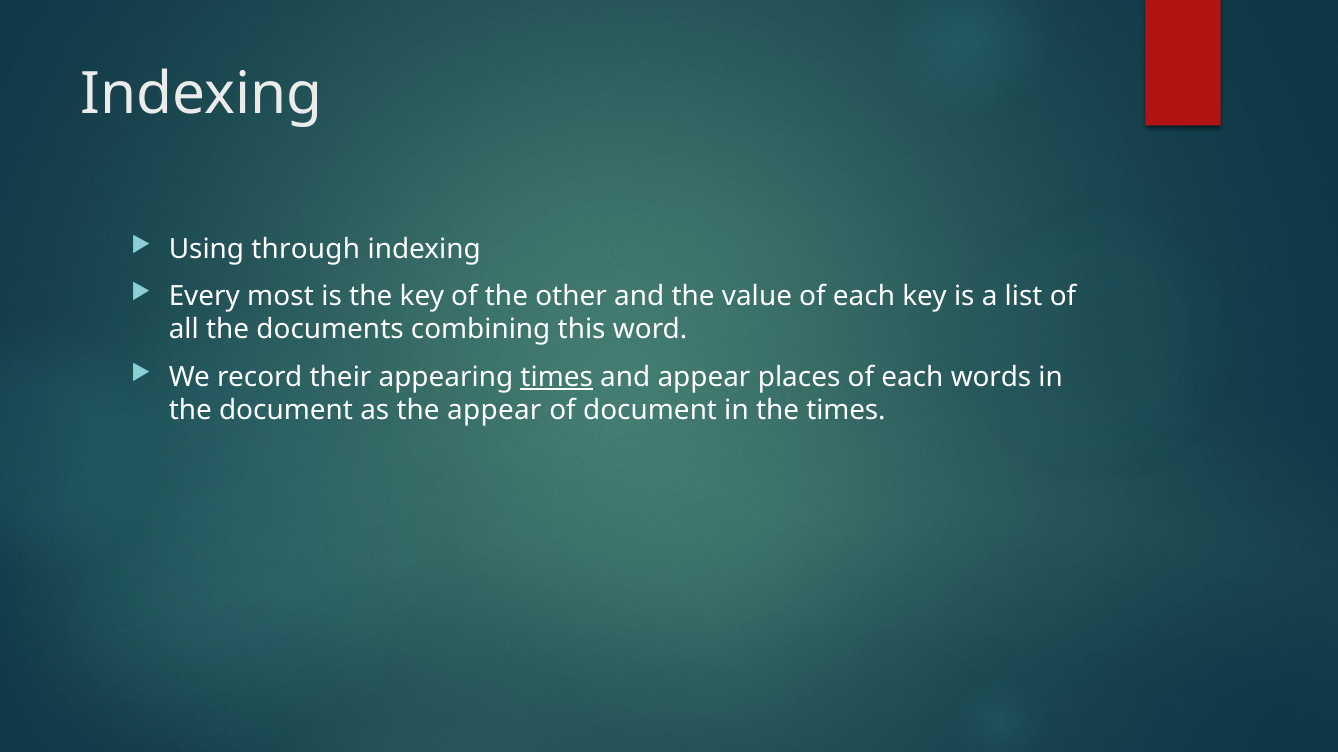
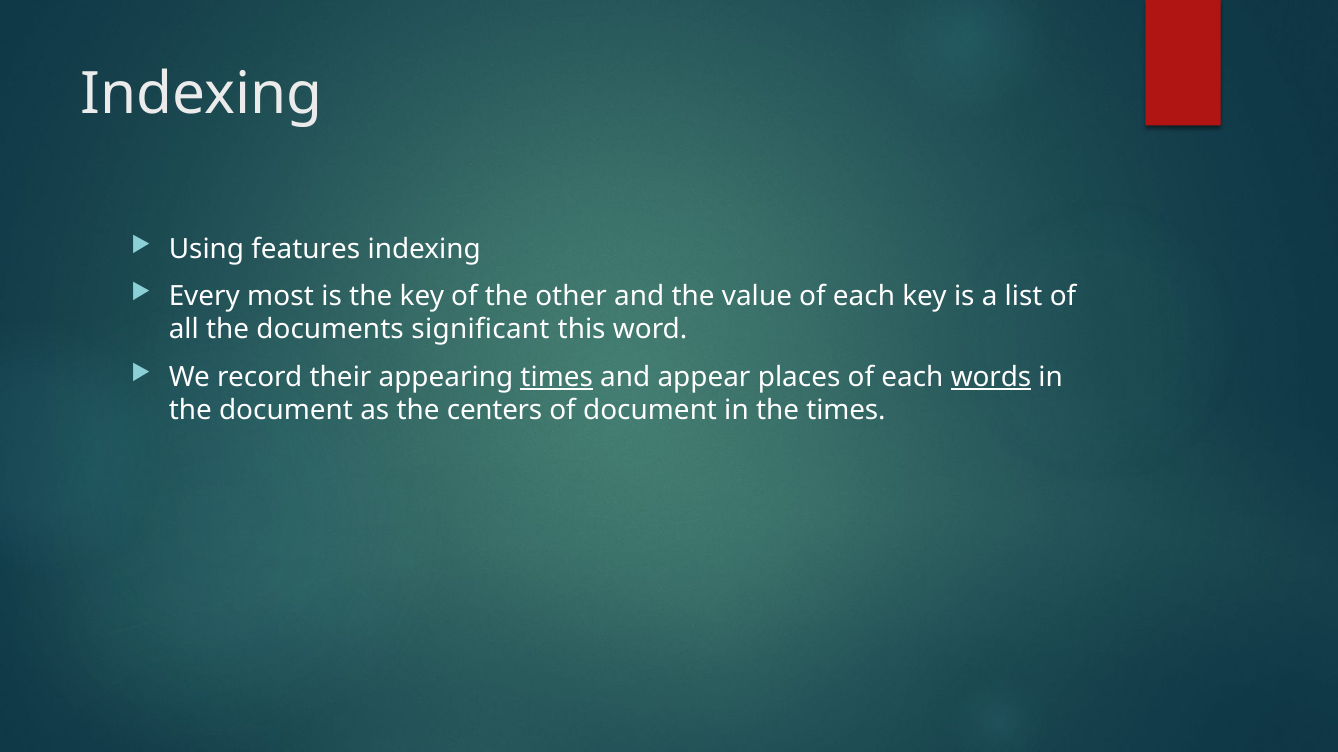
through: through -> features (306, 249)
combining: combining -> significant (481, 330)
words underline: none -> present (991, 377)
the appear: appear -> centers (495, 411)
